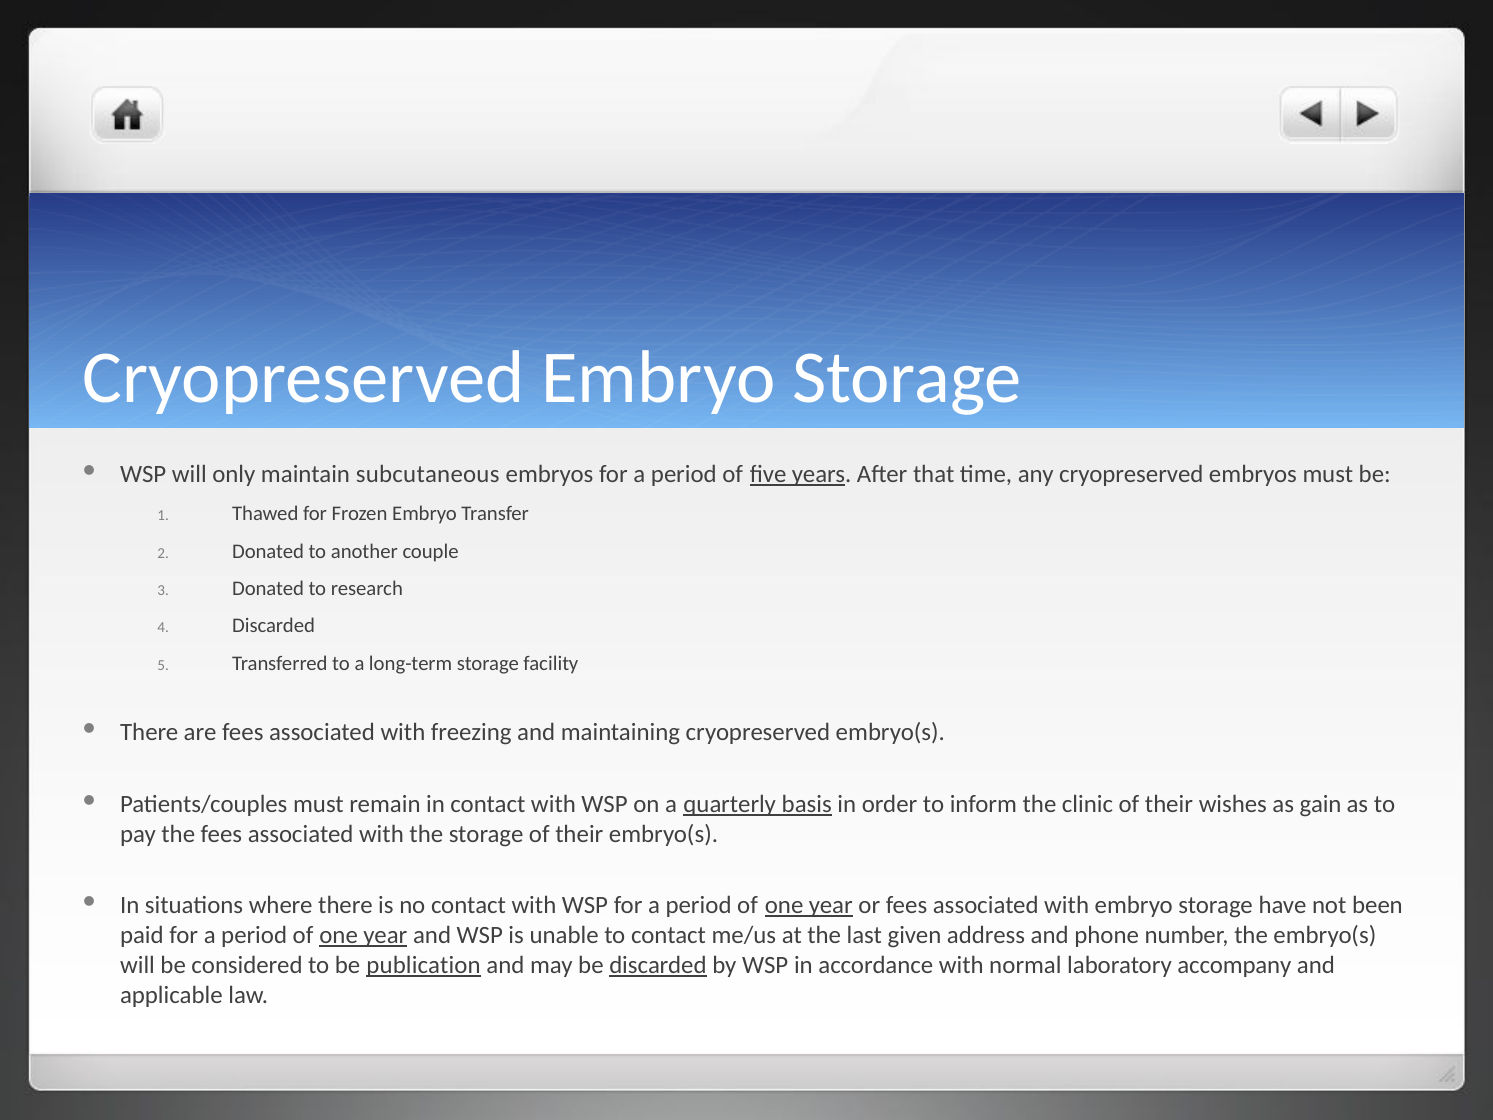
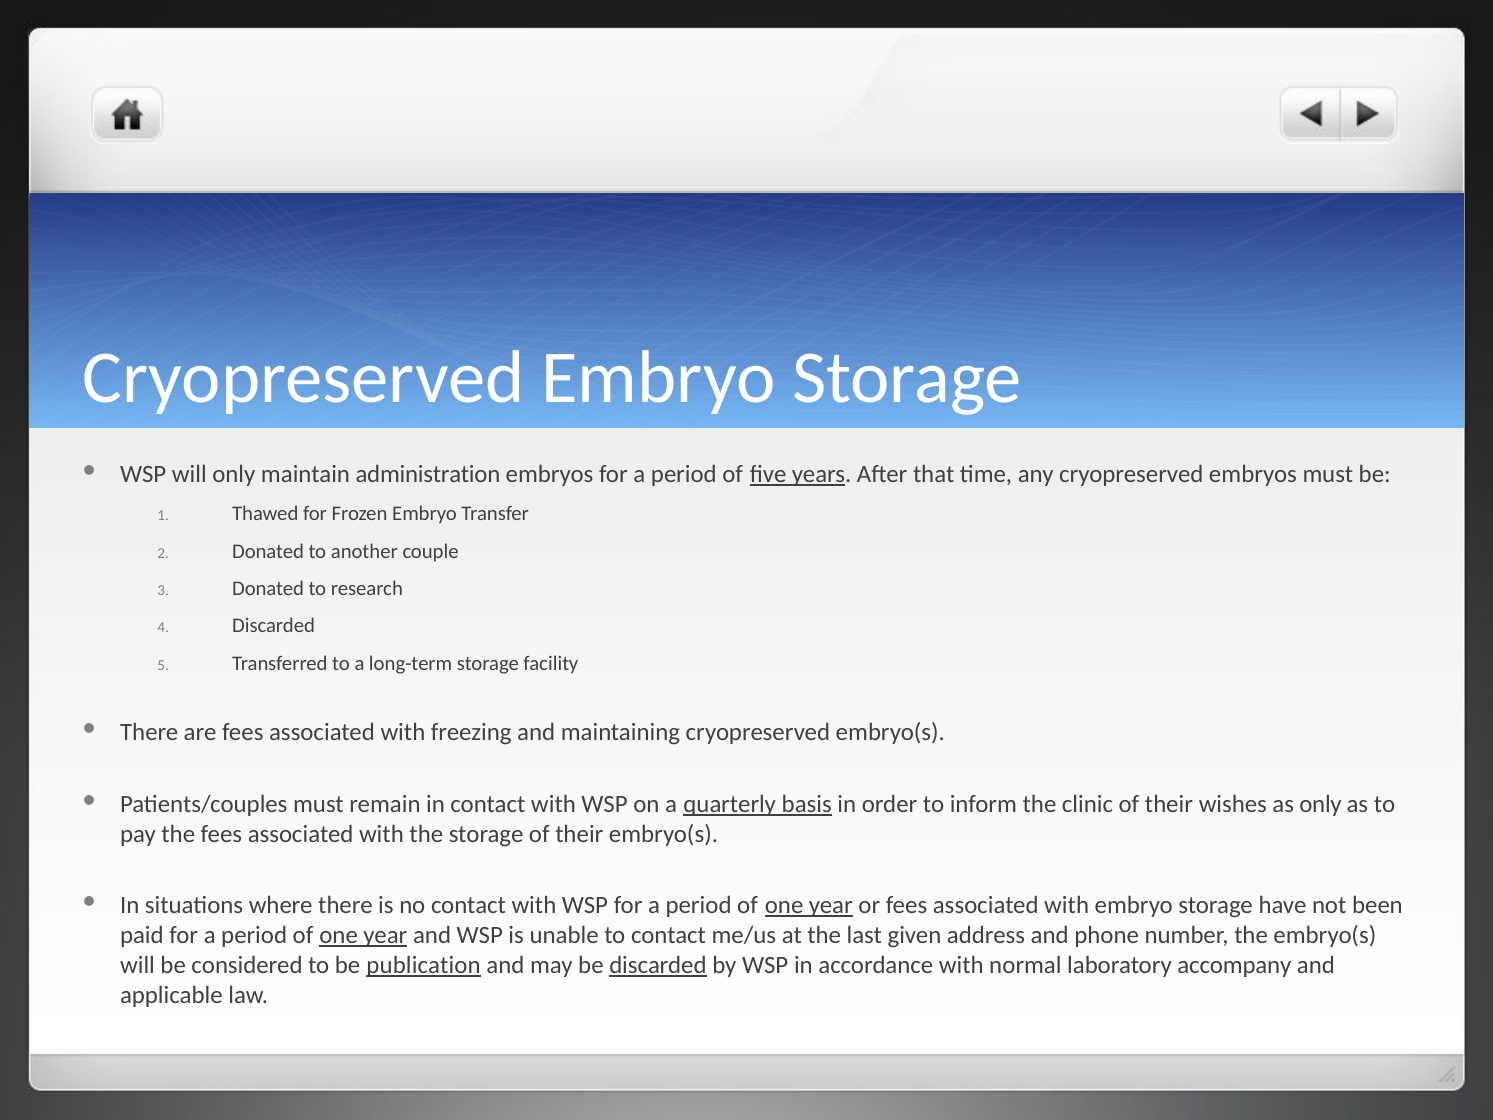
subcutaneous: subcutaneous -> administration (428, 474)
as gain: gain -> only (1321, 804)
